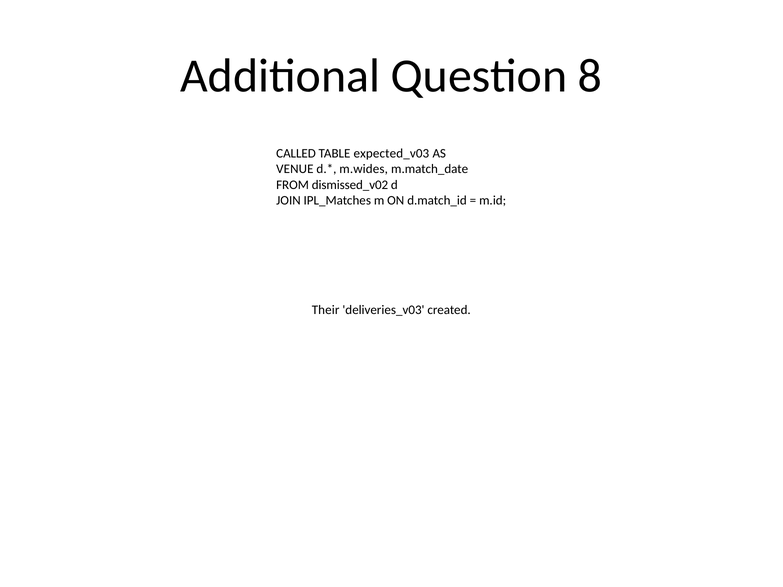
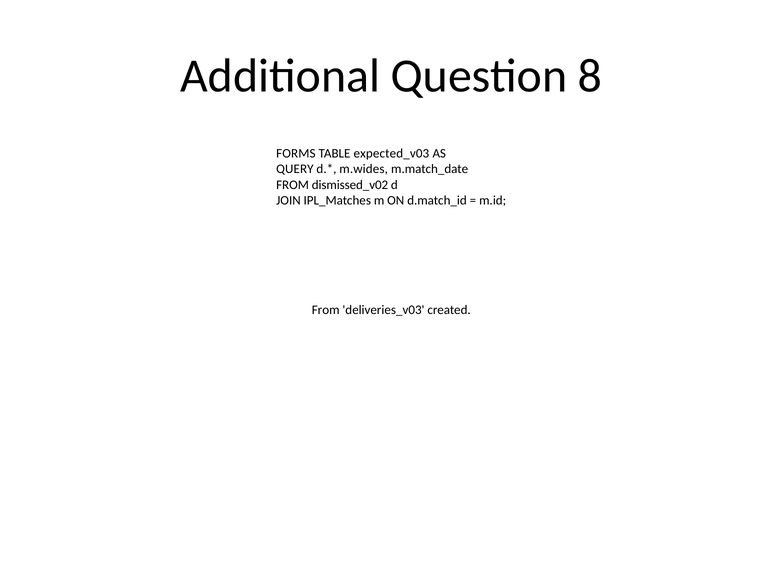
CALLED: CALLED -> FORMS (296, 153)
VENUE: VENUE -> QUERY (295, 169)
Their: Their -> From (326, 310)
